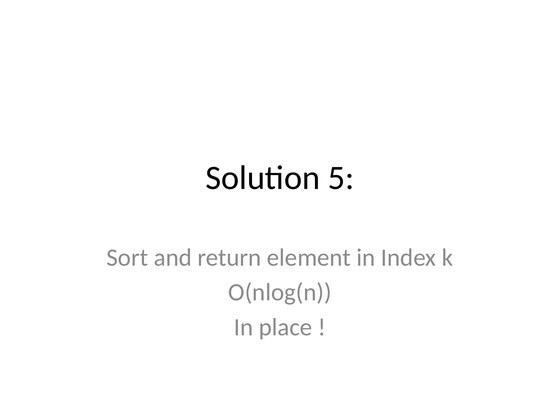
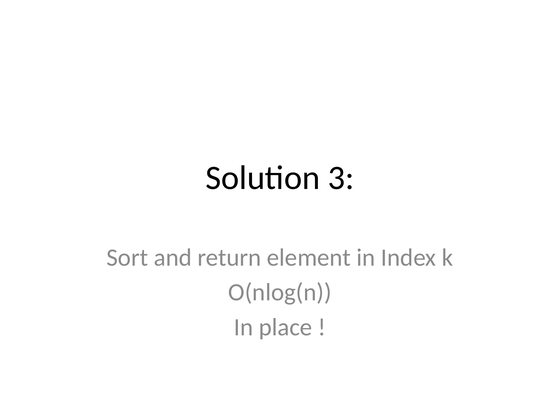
5: 5 -> 3 (341, 178)
